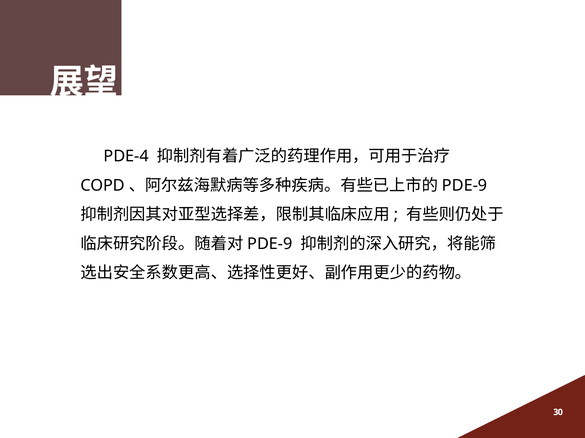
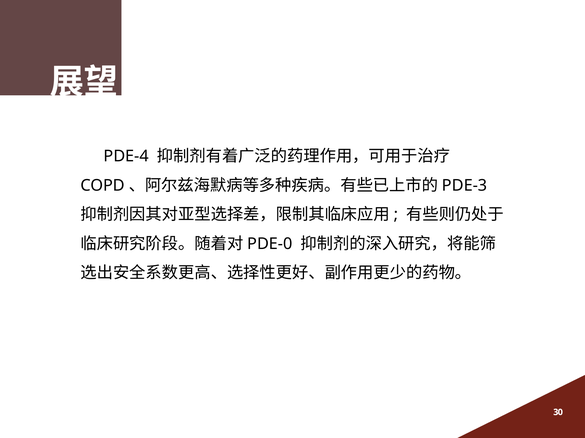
PDE-9: PDE-9 -> PDE-3 (465, 186)
PDE-9: PDE-9 -> PDE-0 (270, 244)
